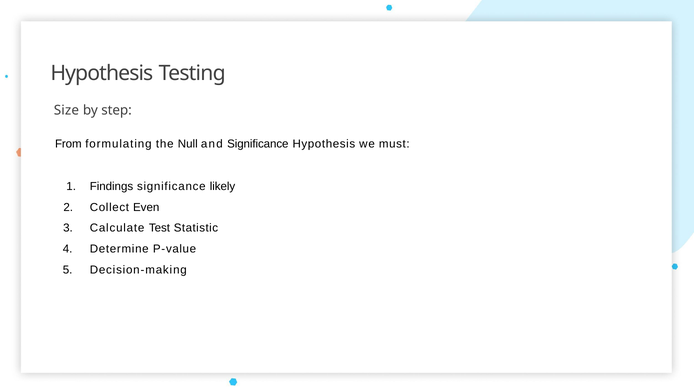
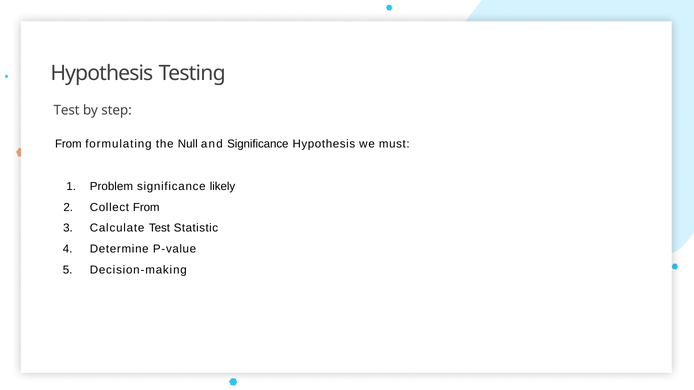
Size: Size -> Test (67, 110)
Findings: Findings -> Problem (111, 187)
Collect Even: Even -> From (146, 208)
